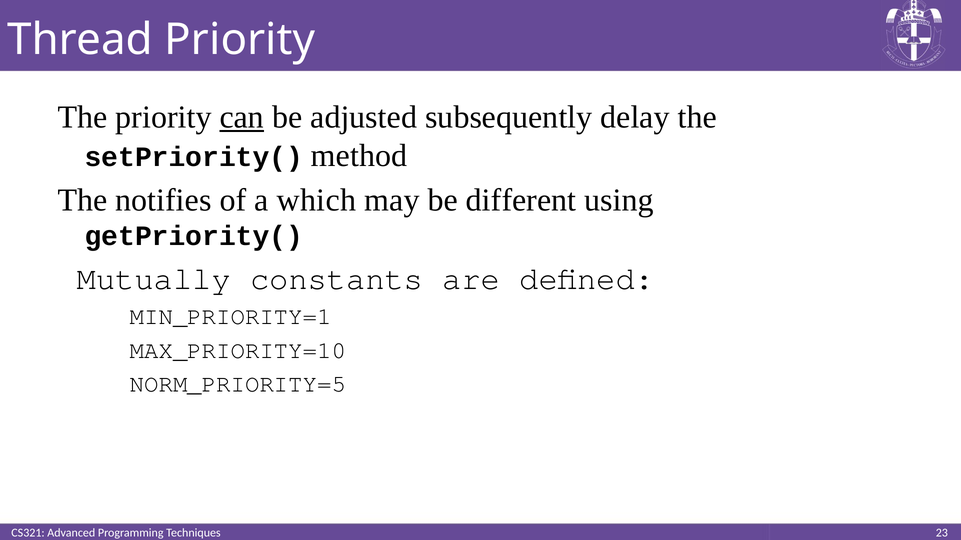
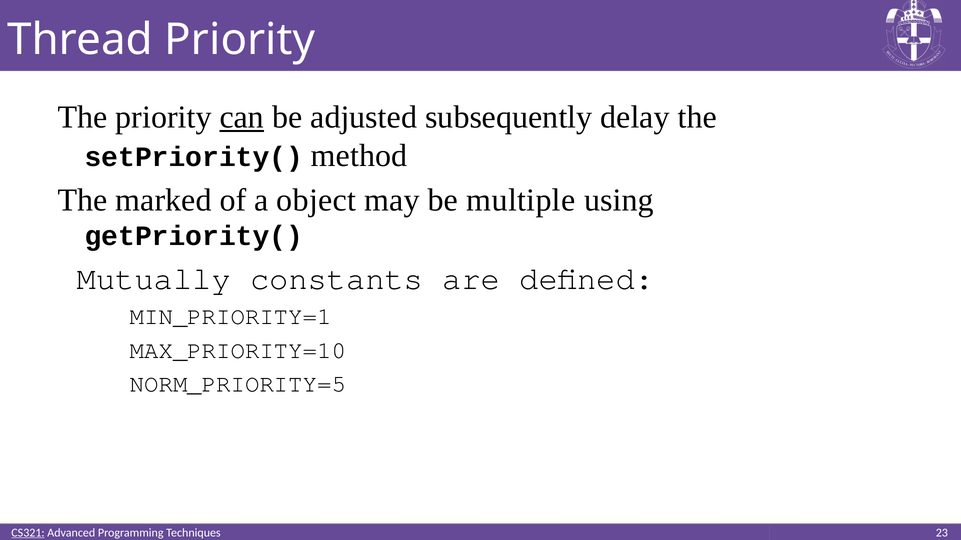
notifies: notifies -> marked (163, 200)
which: which -> object (316, 200)
different: different -> multiple (521, 200)
CS321 underline: none -> present (28, 533)
